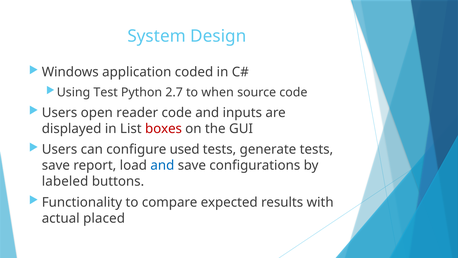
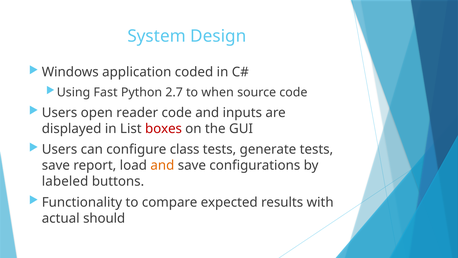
Test: Test -> Fast (106, 92)
used: used -> class (185, 149)
and colour: blue -> orange (162, 165)
placed: placed -> should (104, 218)
